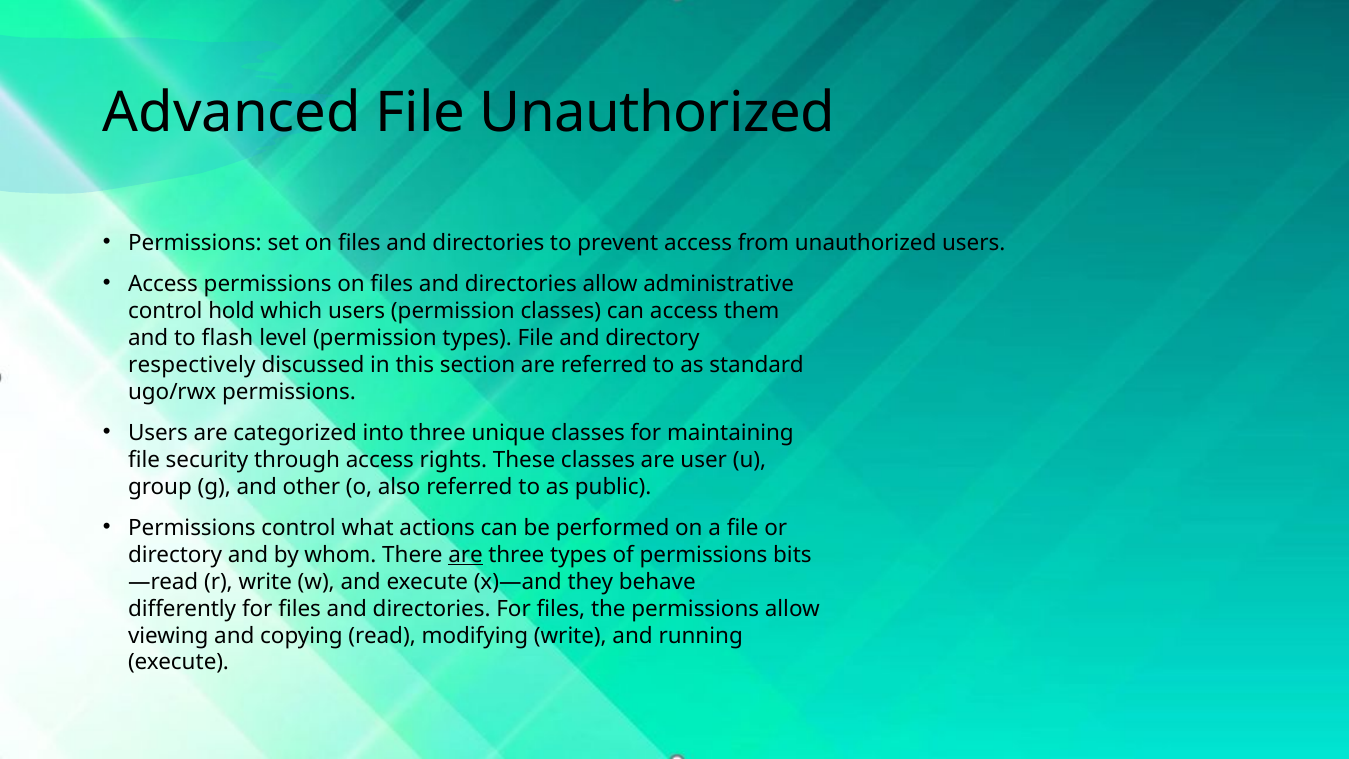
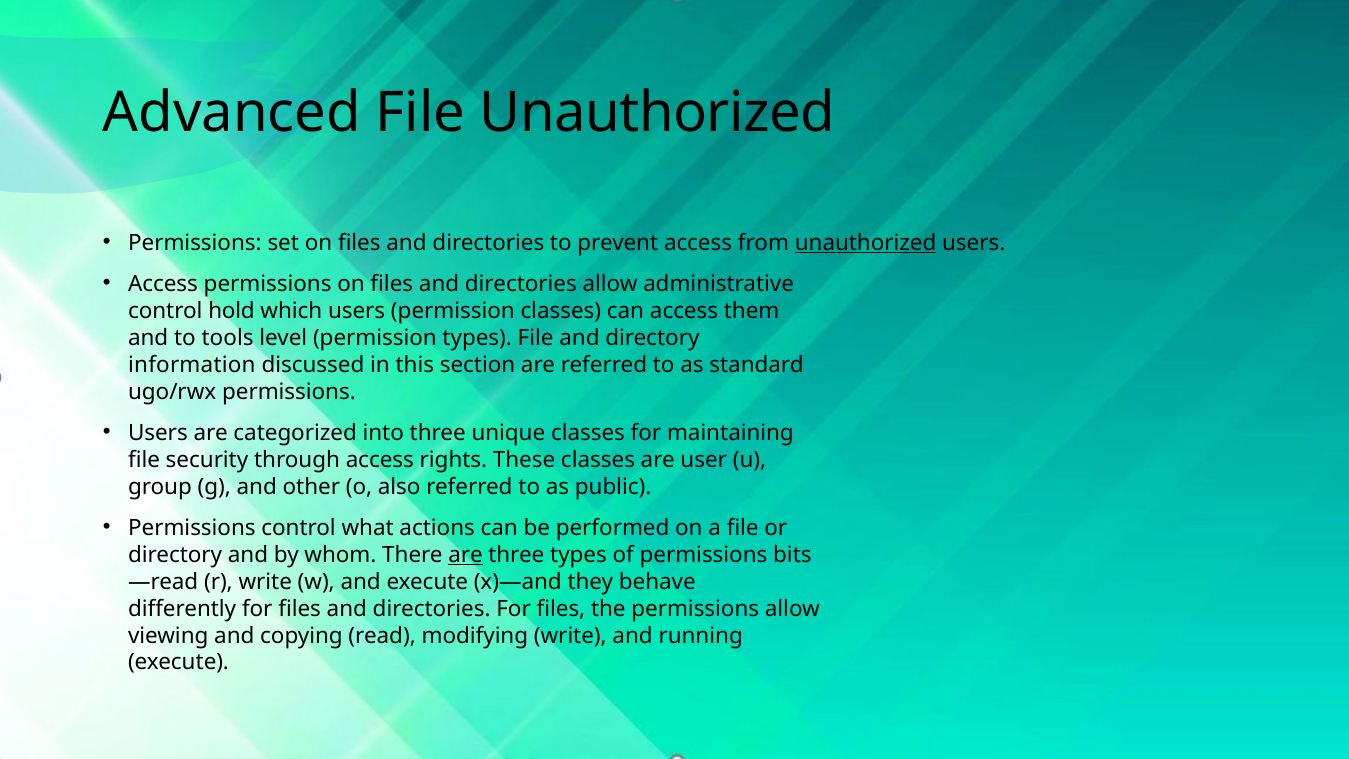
unauthorized underline: none -> present (866, 243)
flash: flash -> tools (228, 338)
respectively: respectively -> information (192, 365)
